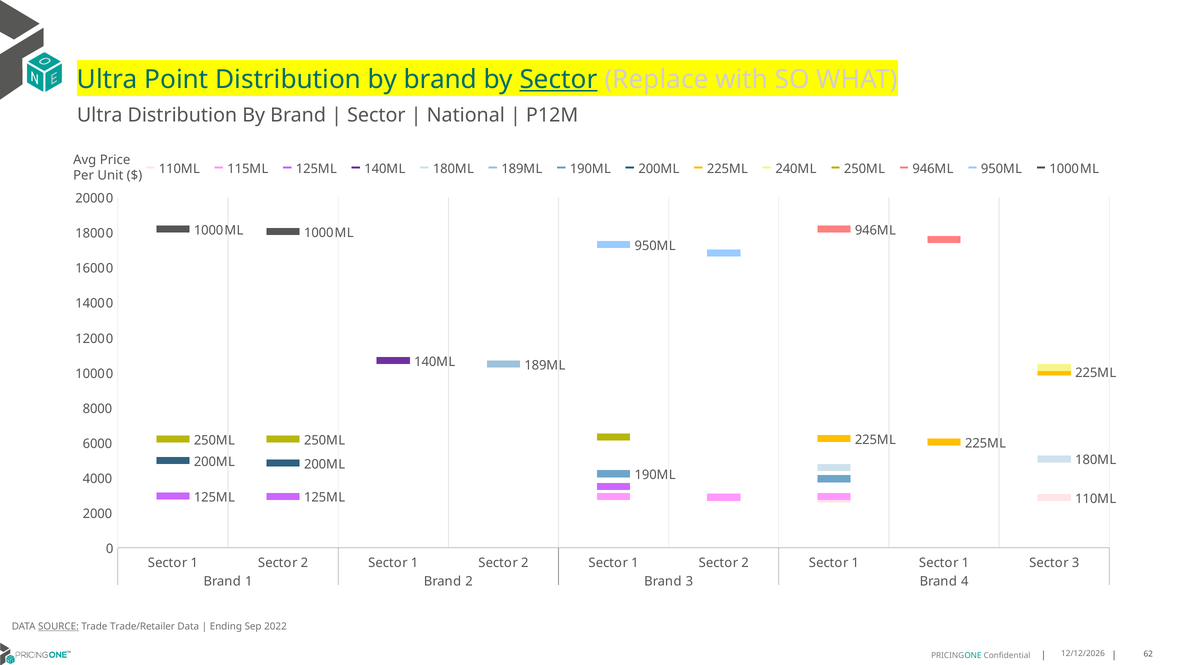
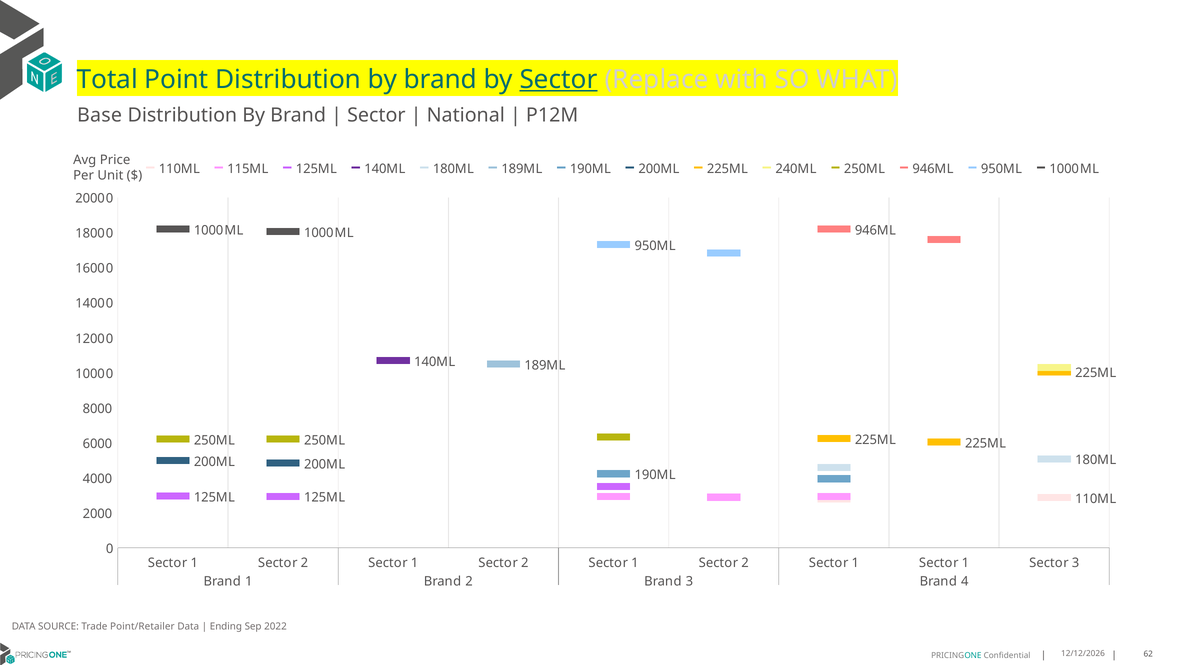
Ultra: Ultra -> Total (107, 79)
Ultra: Ultra -> Base (100, 115)
SOURCE underline: present -> none (58, 626)
Trade/Retailer: Trade/Retailer -> Point/Retailer (142, 626)
